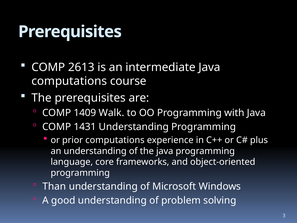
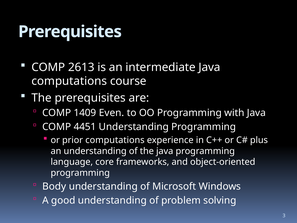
Walk: Walk -> Even (112, 113)
1431: 1431 -> 4451 (85, 127)
Than: Than -> Body (54, 186)
